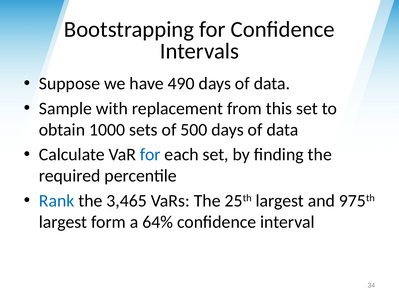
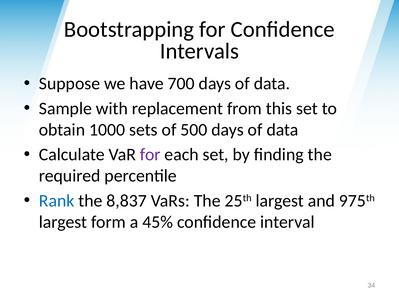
490: 490 -> 700 (181, 84)
for colour: blue -> purple (150, 155)
3,465: 3,465 -> 8,837 (127, 201)
64%: 64% -> 45% (158, 222)
